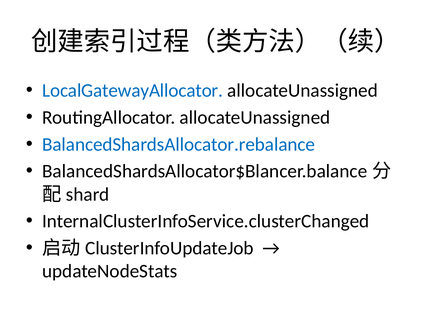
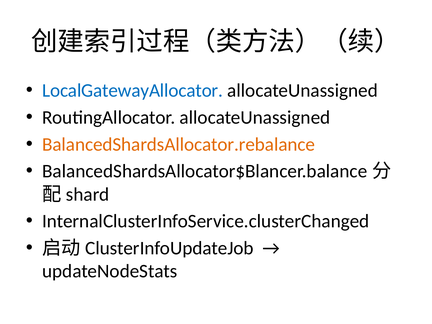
BalancedShardsAllocator.rebalance colour: blue -> orange (179, 144)
